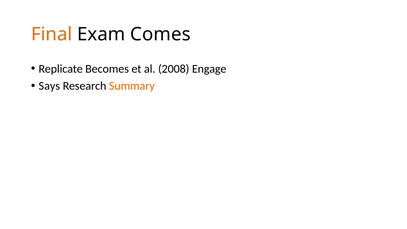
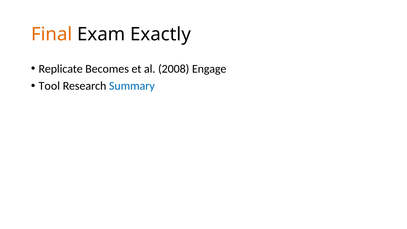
Comes: Comes -> Exactly (161, 34)
Says: Says -> Tool (49, 86)
Summary colour: orange -> blue (132, 86)
